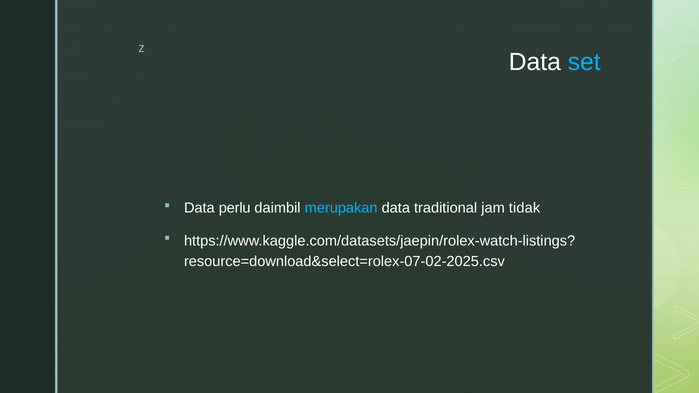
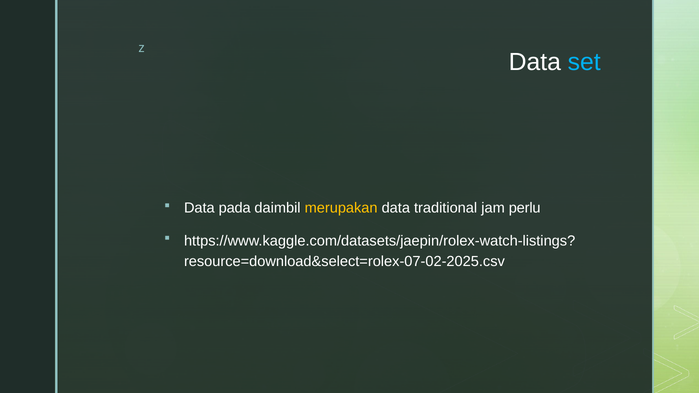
perlu: perlu -> pada (235, 208)
merupakan colour: light blue -> yellow (341, 208)
tidak: tidak -> perlu (525, 208)
